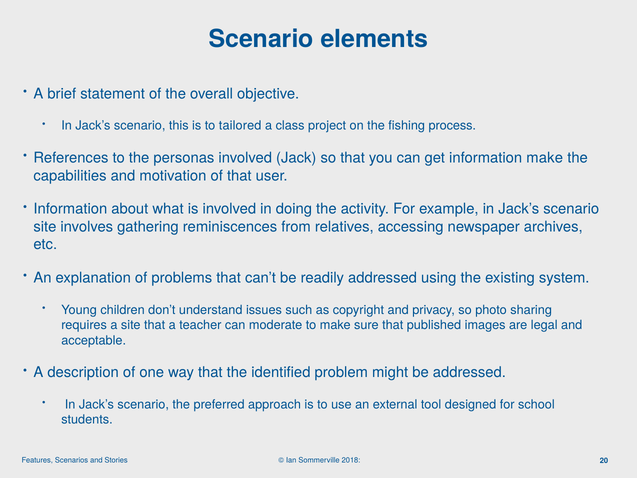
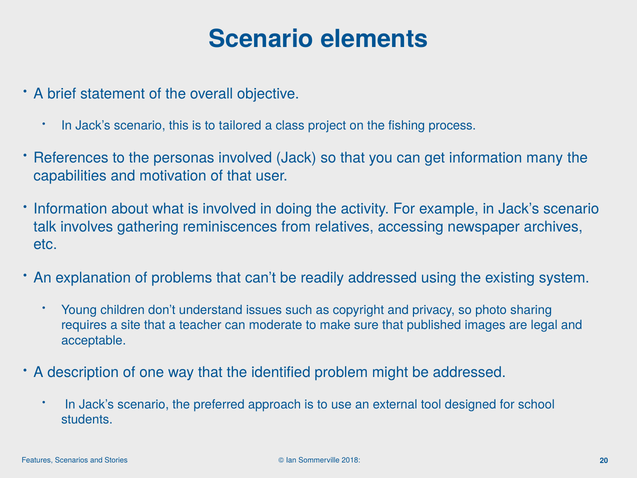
information make: make -> many (545, 158)
site: site -> talk (45, 227)
